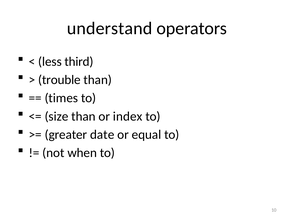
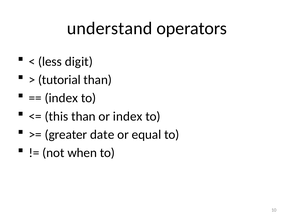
third: third -> digit (79, 62)
trouble: trouble -> tutorial (59, 80)
times: times -> index (61, 98)
size: size -> this (56, 117)
